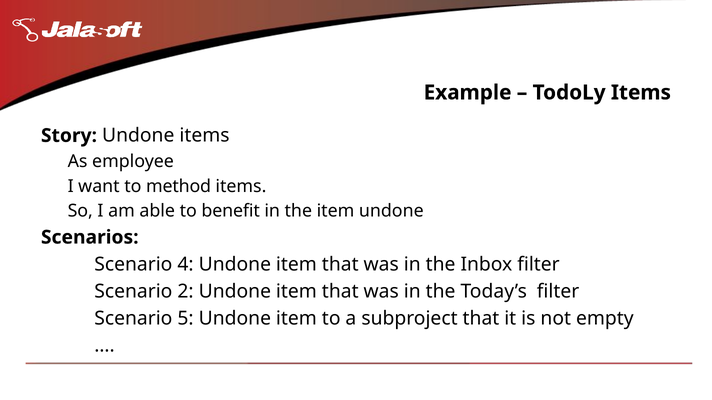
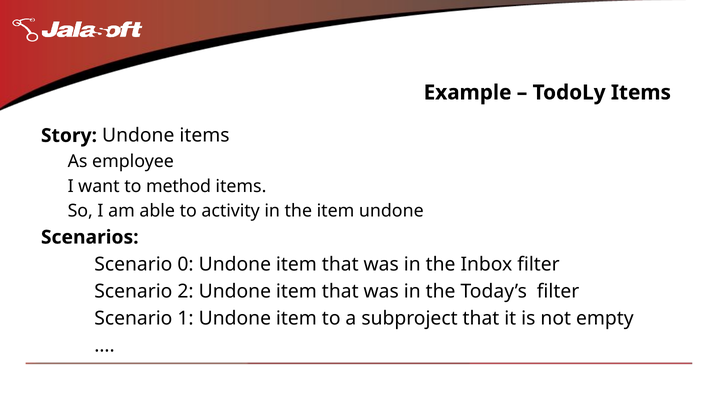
benefit: benefit -> activity (231, 211)
4: 4 -> 0 (185, 265)
5: 5 -> 1 (185, 319)
